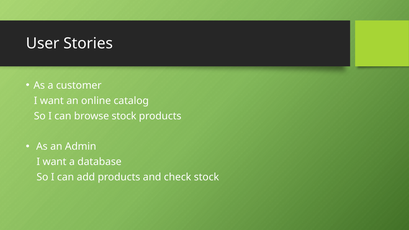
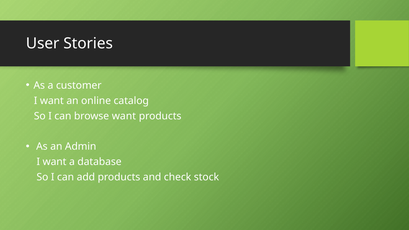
browse stock: stock -> want (124, 116)
